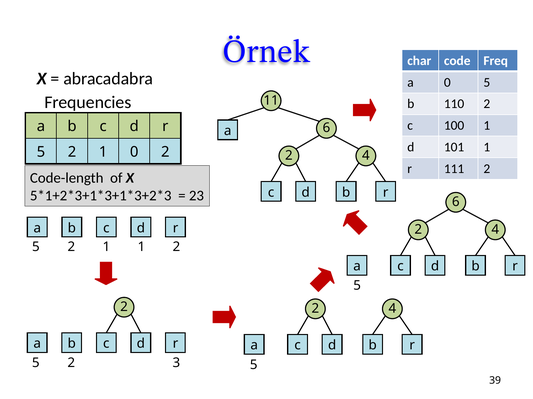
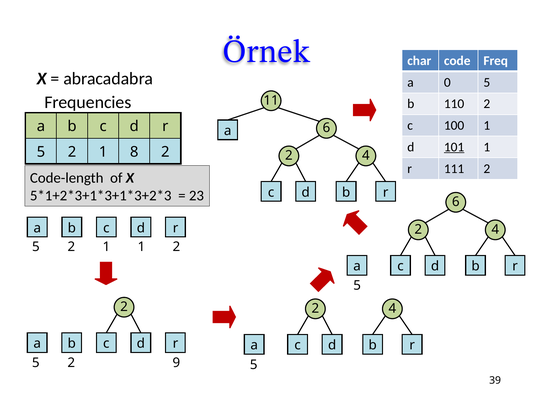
101 underline: none -> present (454, 147)
1 0: 0 -> 8 (134, 152)
3: 3 -> 9 (176, 363)
